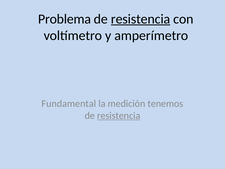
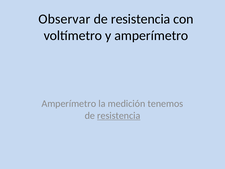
Problema: Problema -> Observar (64, 19)
resistencia underline: present -> none (141, 19)
Fundamental: Fundamental -> Amperímetro (69, 103)
